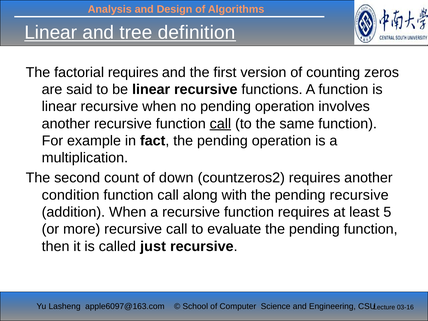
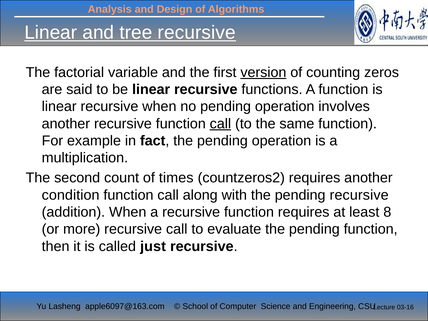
tree definition: definition -> recursive (197, 33)
factorial requires: requires -> variable (133, 72)
version underline: none -> present (263, 72)
down: down -> times (176, 178)
5: 5 -> 8 (387, 212)
